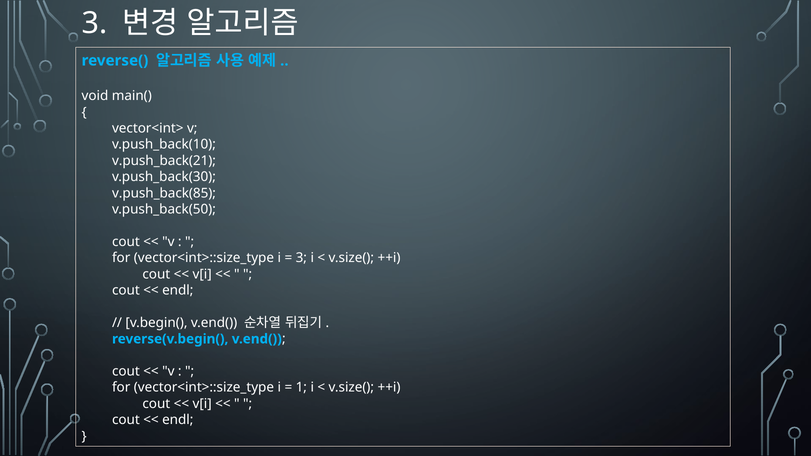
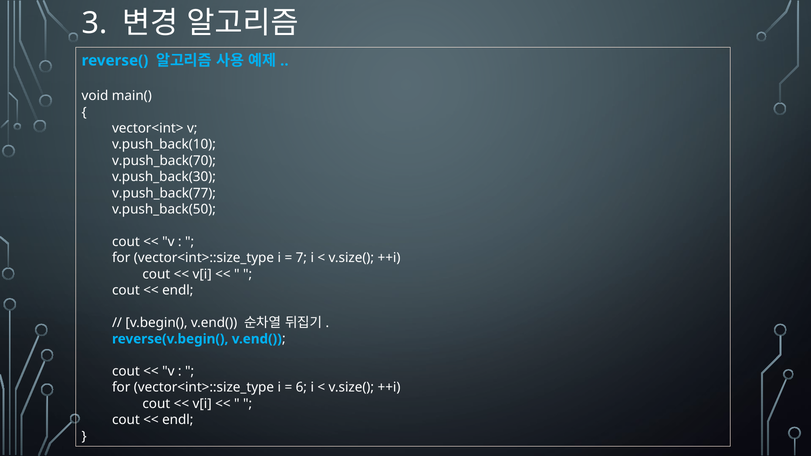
v.push_back(21: v.push_back(21 -> v.push_back(70 (164, 161)
v.push_back(85: v.push_back(85 -> v.push_back(77 (164, 193)
3: 3 -> 7 (301, 258)
1: 1 -> 6 (301, 388)
